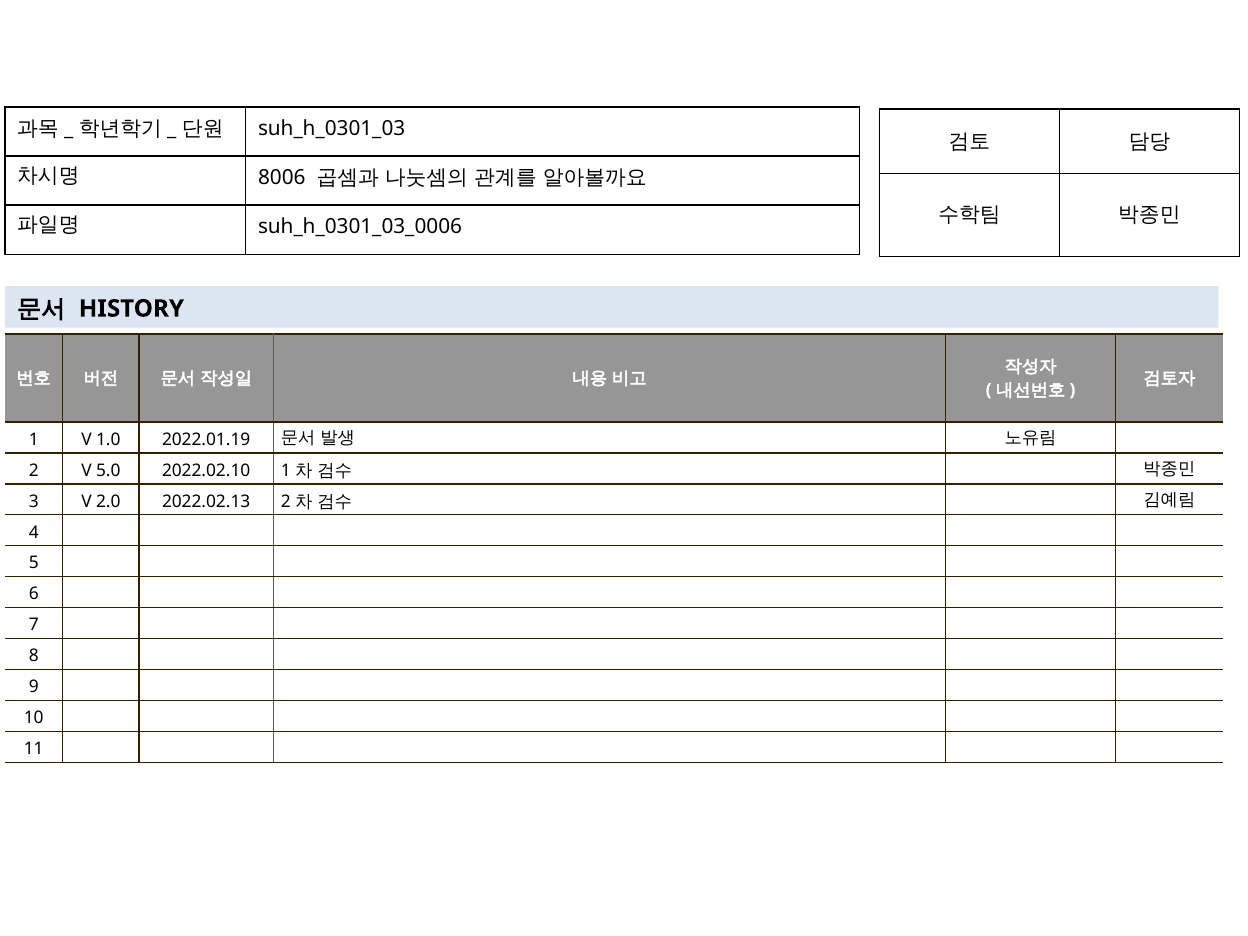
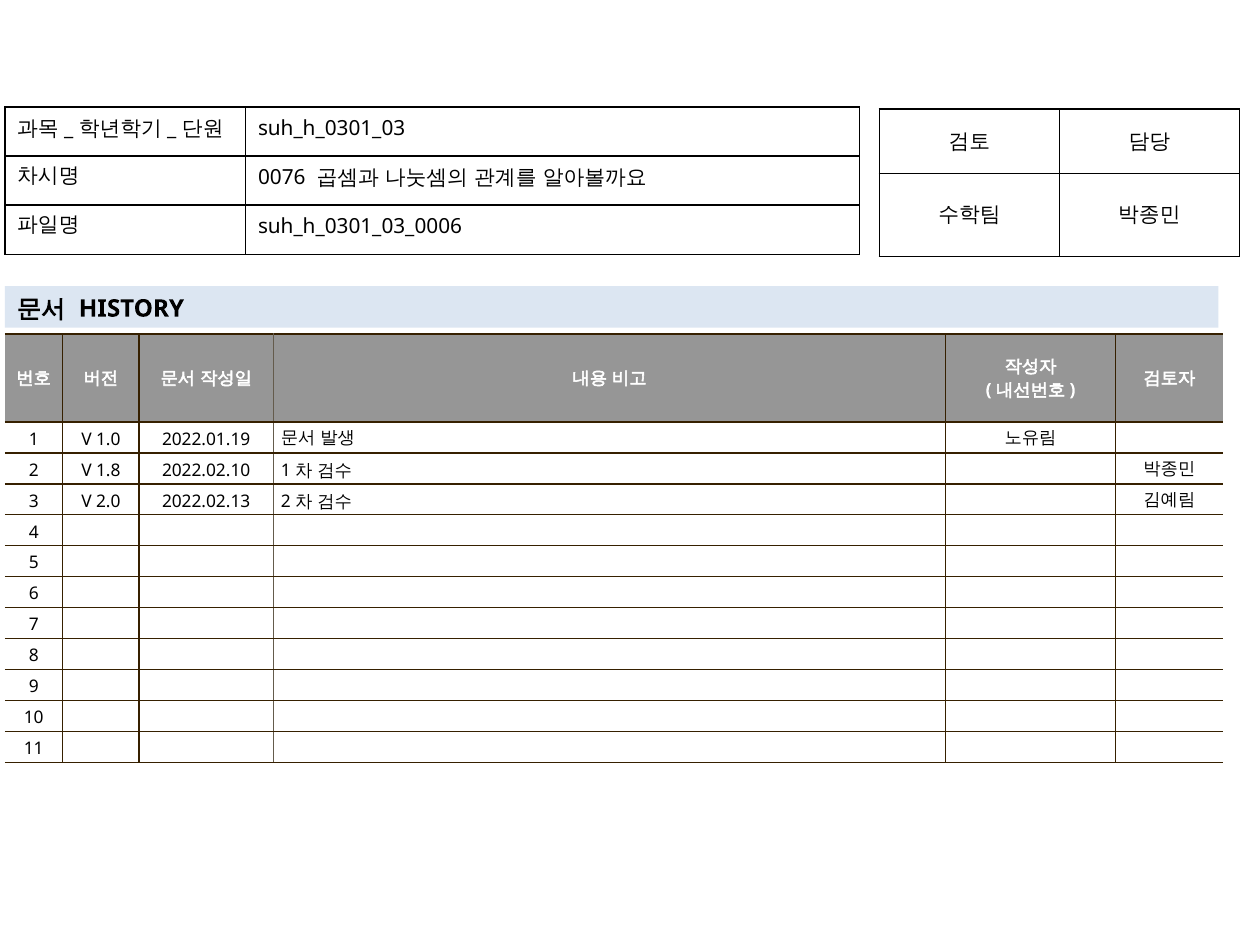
8006: 8006 -> 0076 (282, 178)
5.0: 5.0 -> 1.8 (108, 471)
